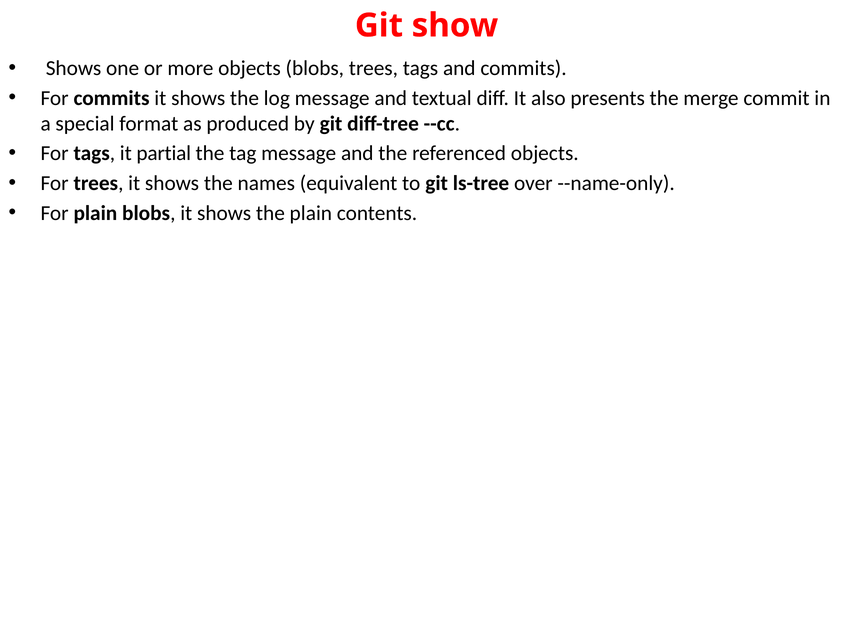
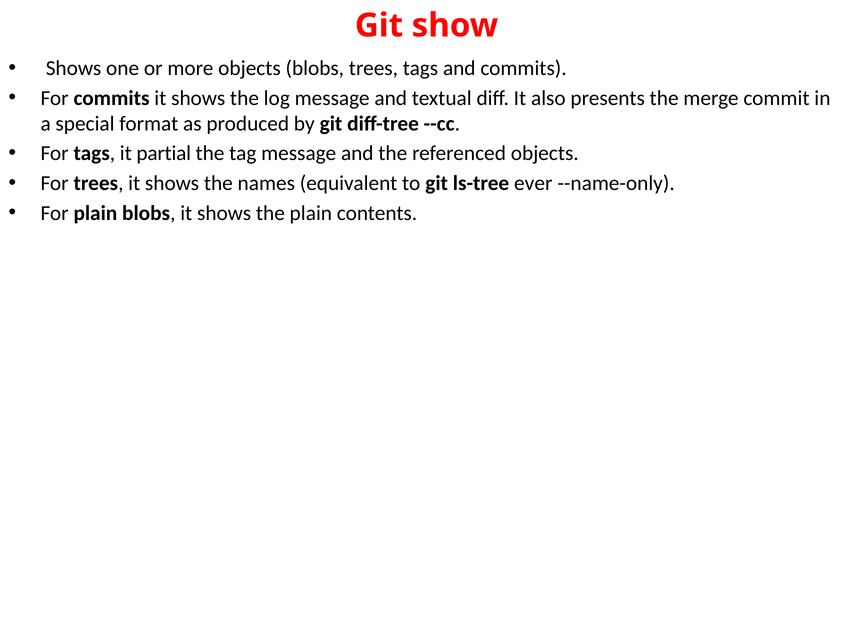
over: over -> ever (533, 183)
